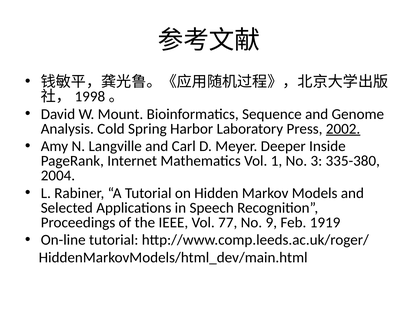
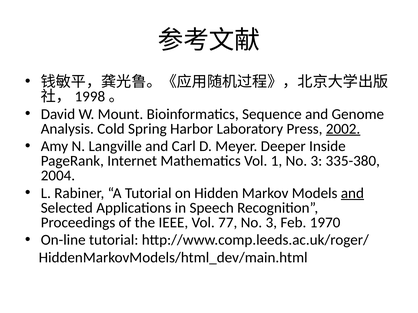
and underline: none -> present (352, 193)
77 No 9: 9 -> 3 (271, 223)
1919: 1919 -> 1970 (325, 223)
